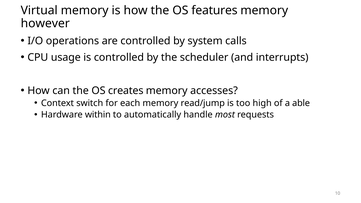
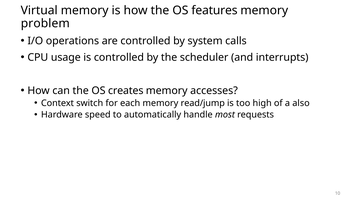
however: however -> problem (45, 23)
able: able -> also (301, 103)
within: within -> speed (98, 115)
